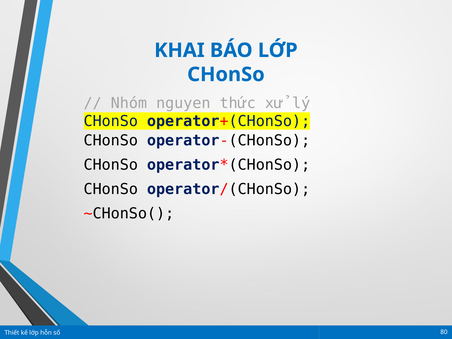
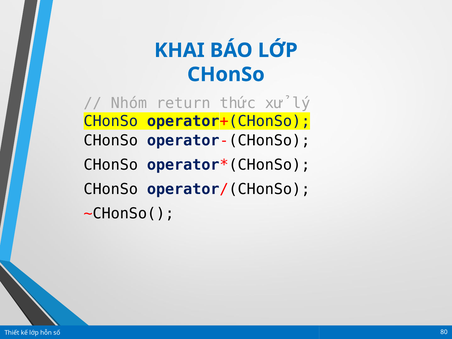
nguyen: nguyen -> return (183, 103)
